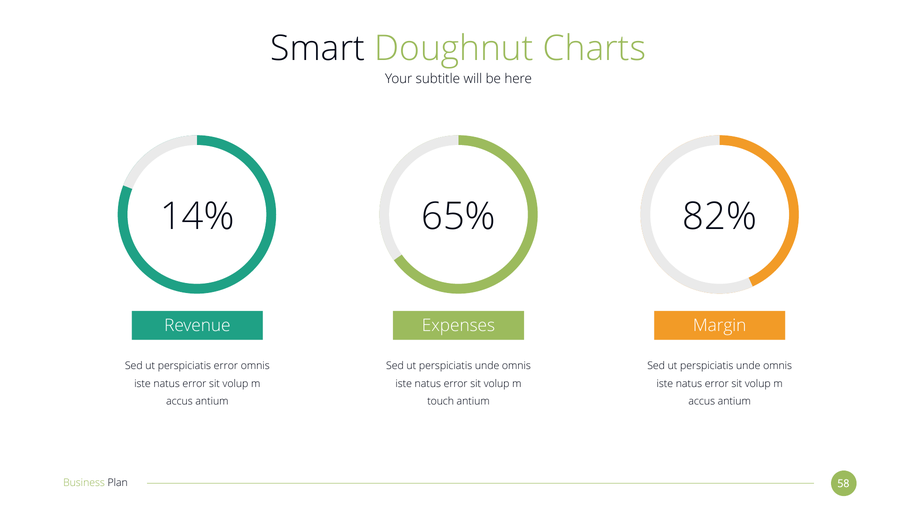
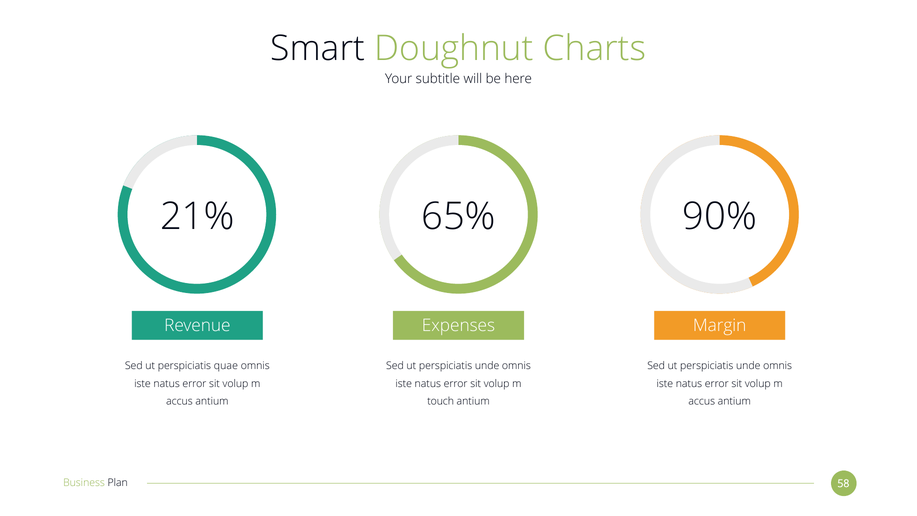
14%: 14% -> 21% (197, 217)
82%: 82% -> 90% (720, 217)
perspiciatis error: error -> quae (226, 366)
